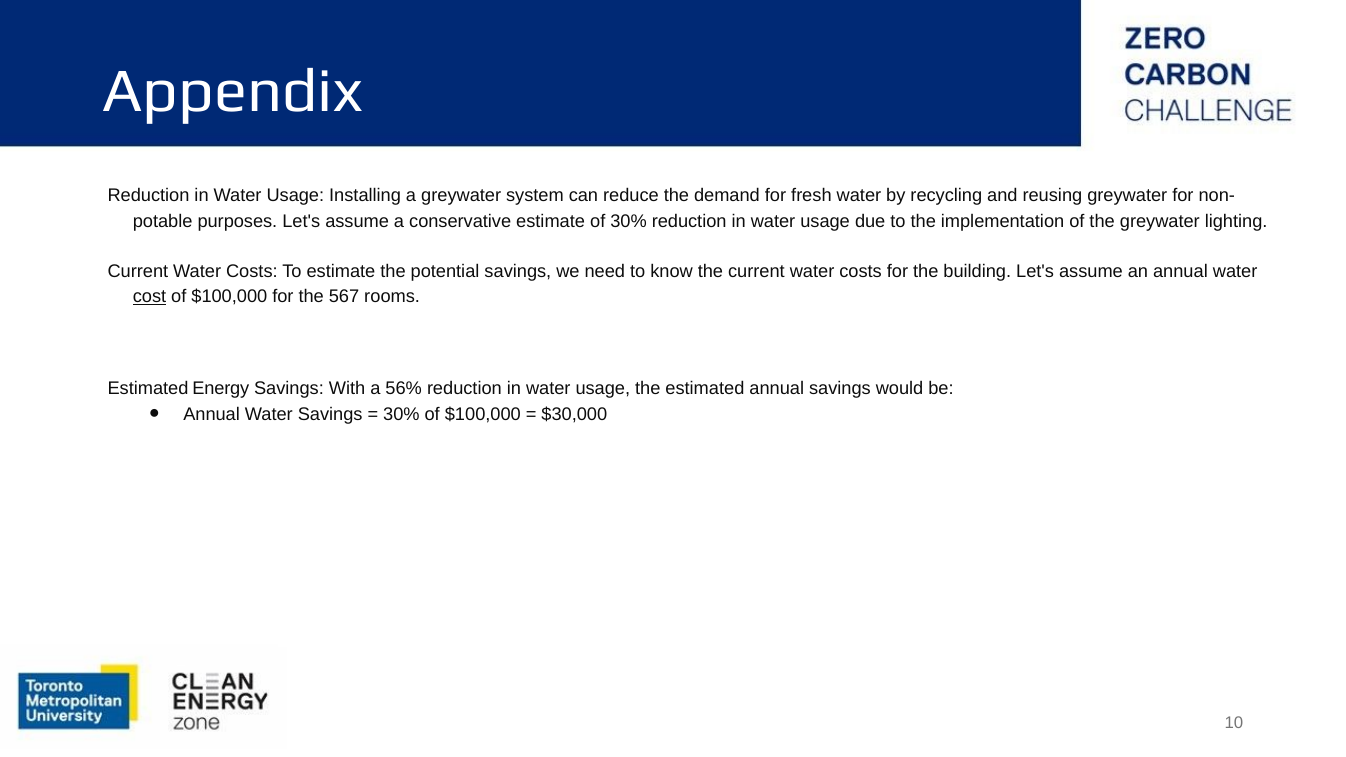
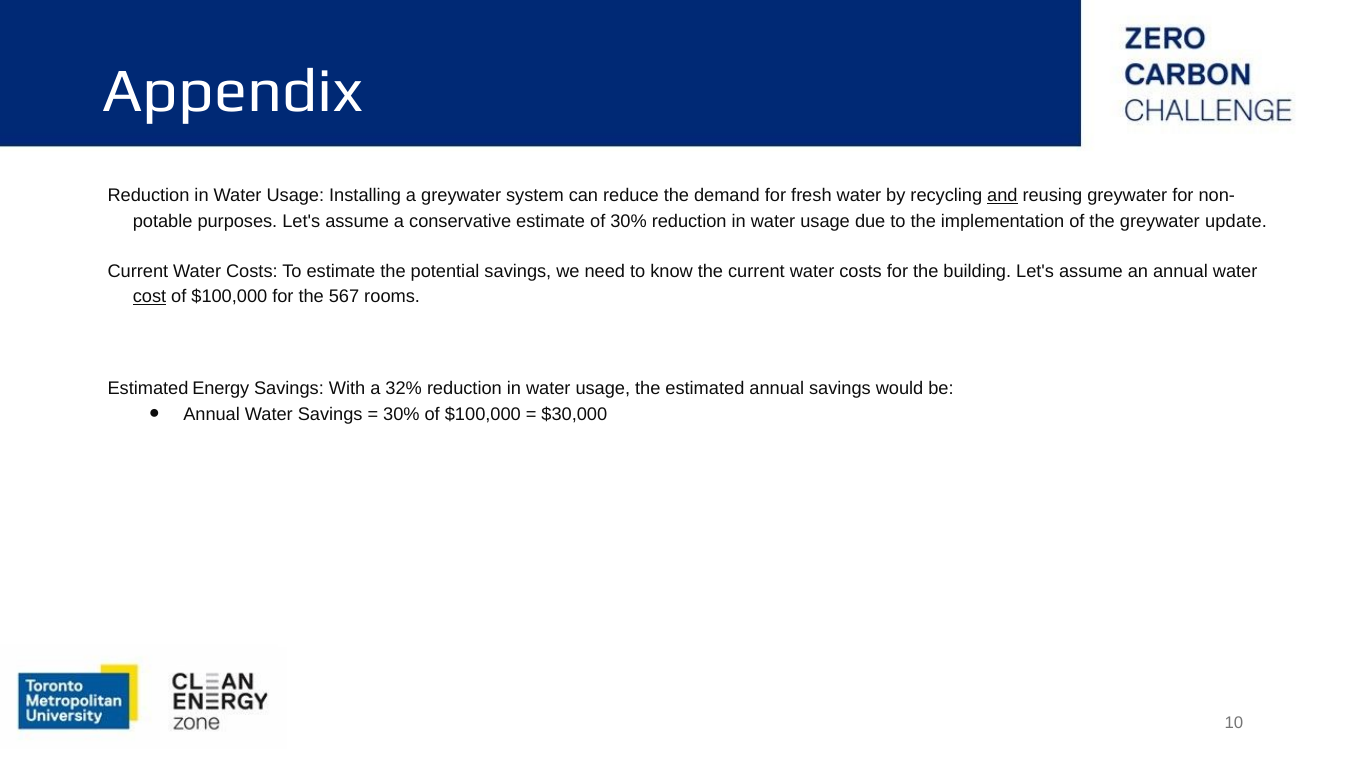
and underline: none -> present (1002, 196)
lighting: lighting -> update (1236, 221)
56%: 56% -> 32% (404, 389)
